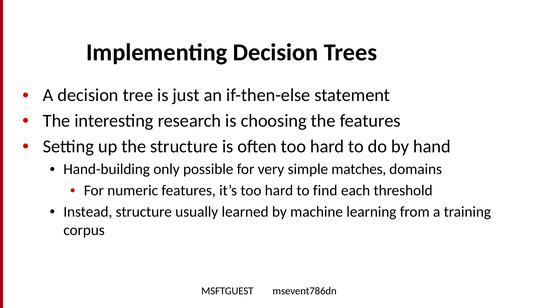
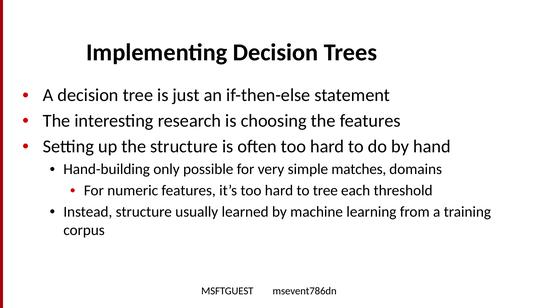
to find: find -> tree (325, 190)
